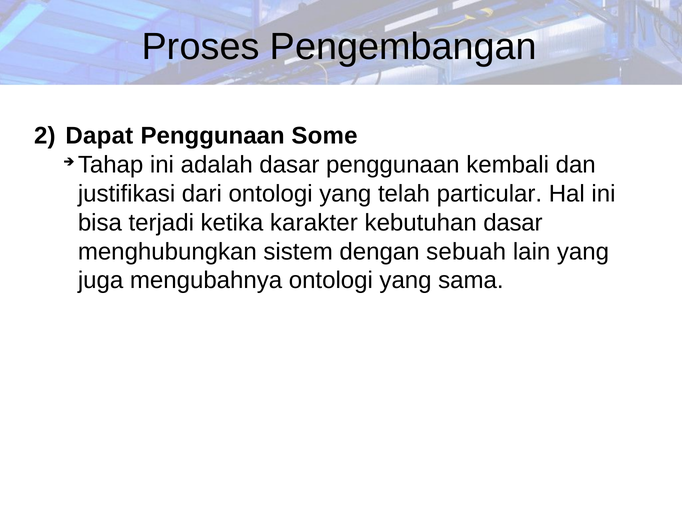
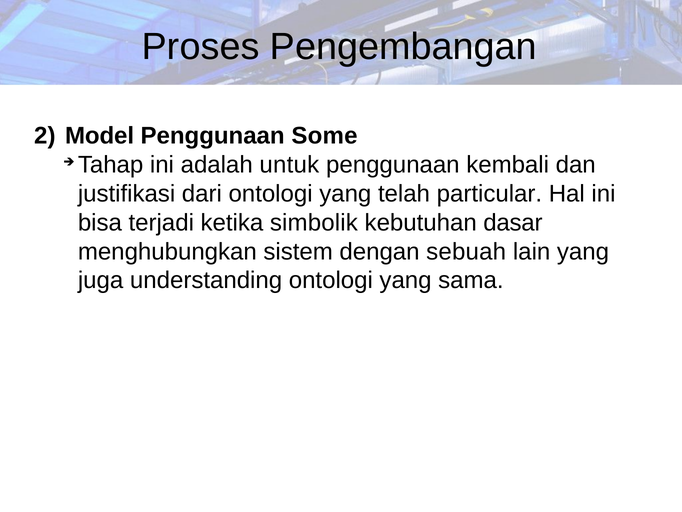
Dapat: Dapat -> Model (100, 136)
adalah dasar: dasar -> untuk (289, 165)
karakter: karakter -> simbolik (314, 222)
mengubahnya: mengubahnya -> understanding (206, 280)
